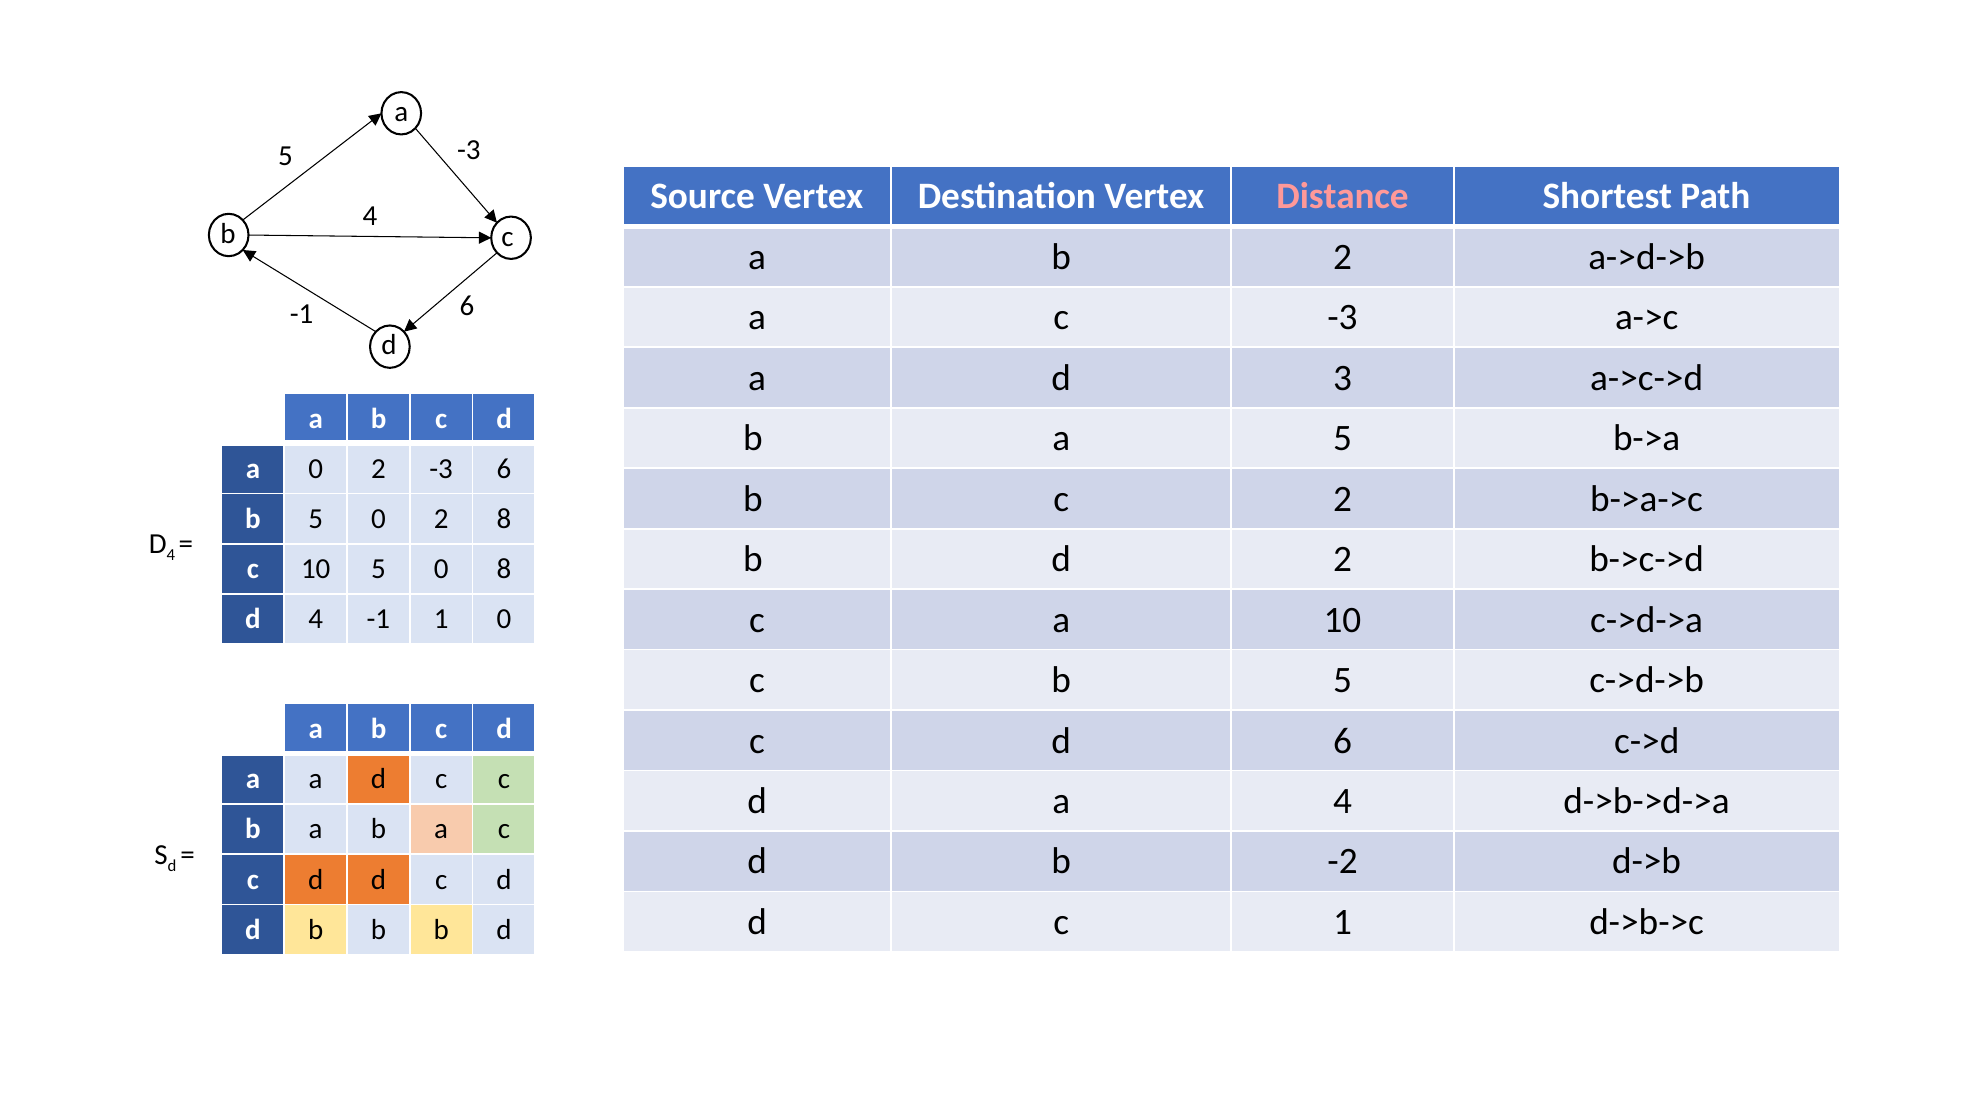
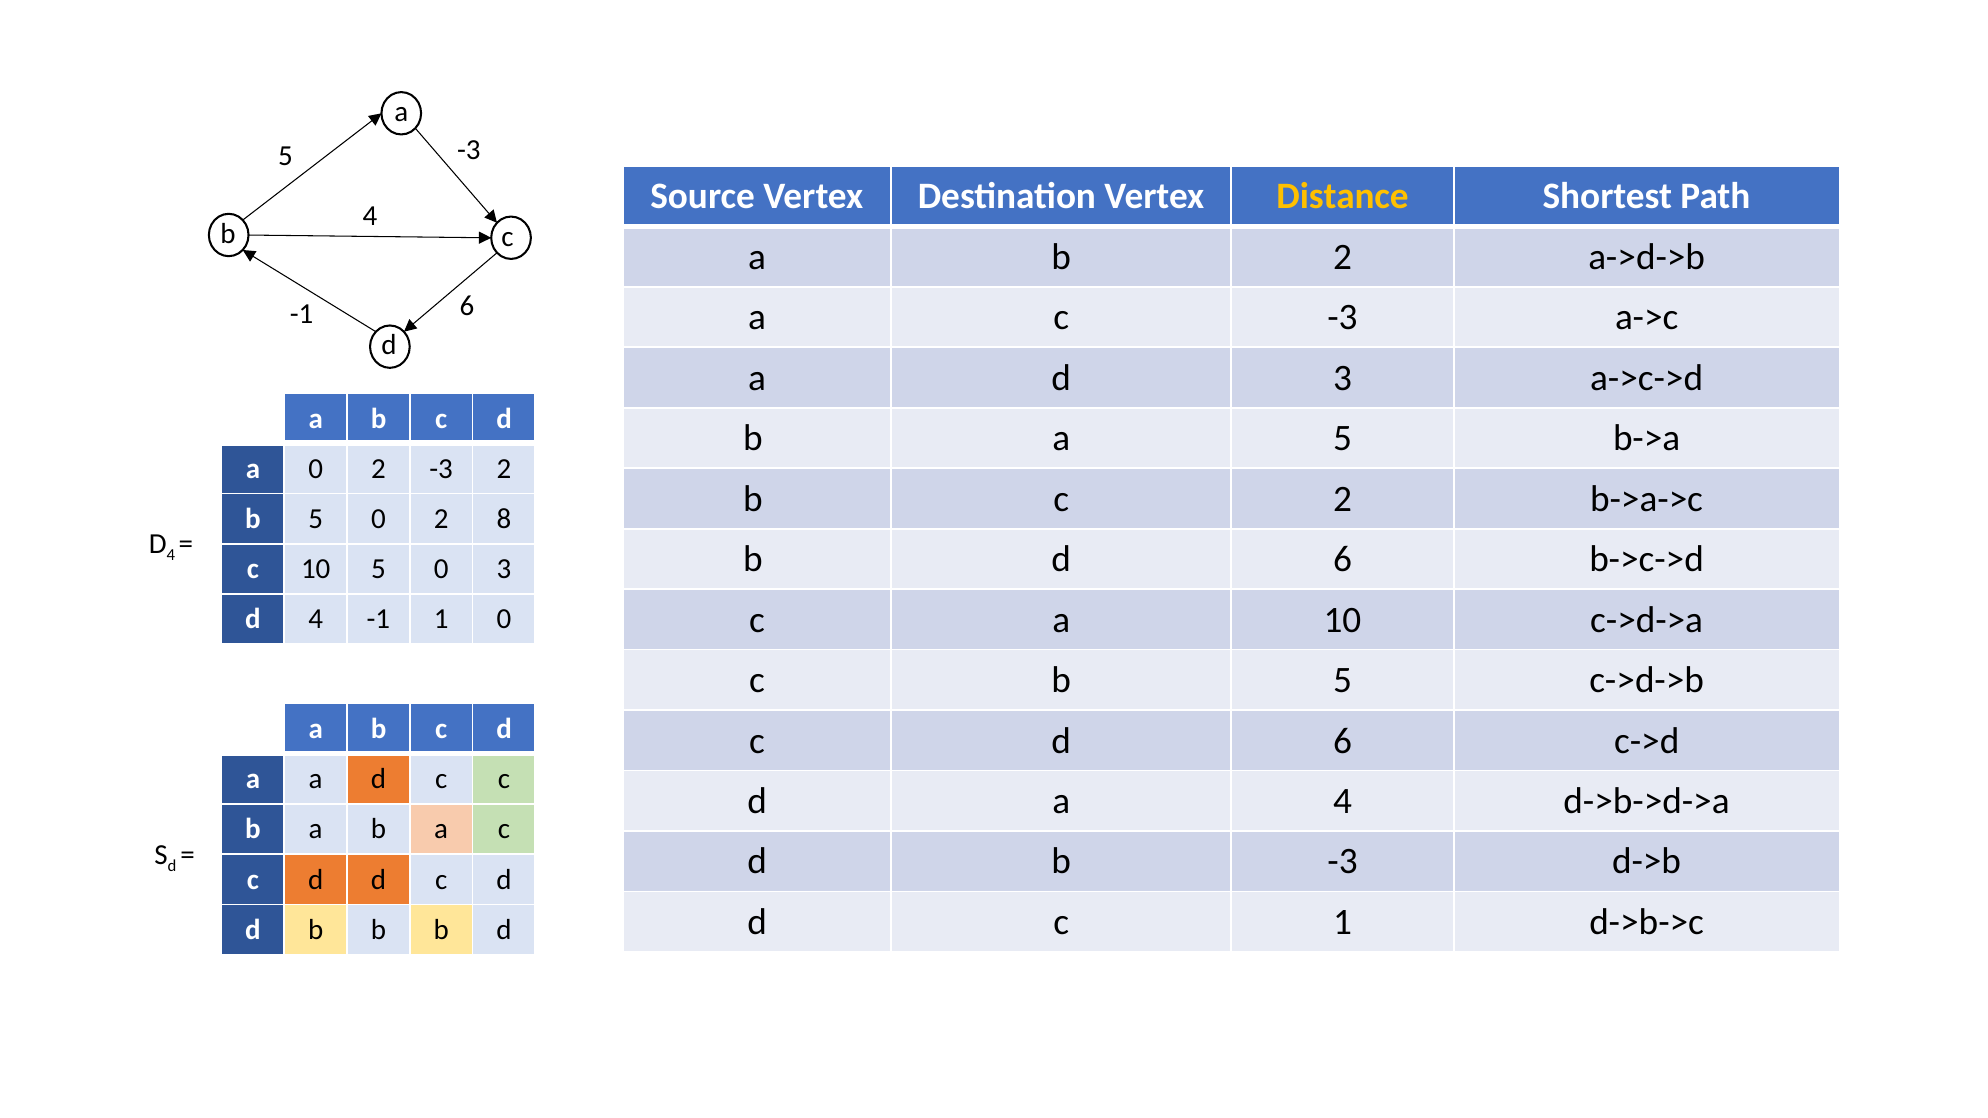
Distance colour: pink -> yellow (1343, 197)
-3 6: 6 -> 2 (504, 469)
b d 2: 2 -> 6 (1342, 559)
0 8: 8 -> 3 (504, 569)
b -2: -2 -> -3 (1343, 862)
